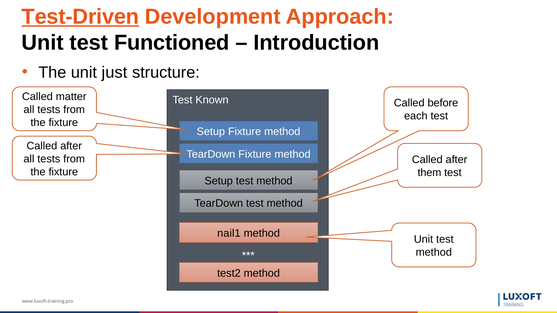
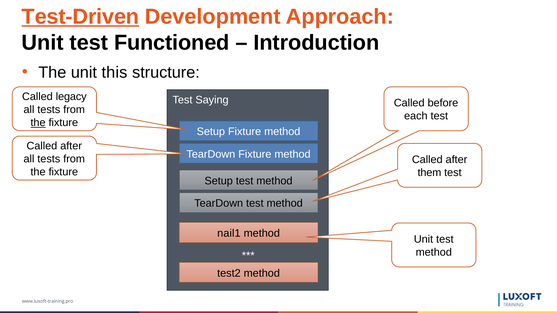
just: just -> this (114, 73)
matter: matter -> legacy (71, 97)
Known: Known -> Saying (212, 100)
the underline: none -> present (38, 123)
